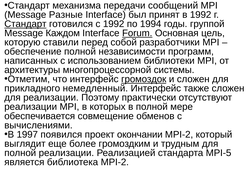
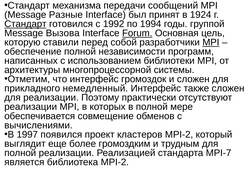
в 1992: 1992 -> 1924 (201, 15)
Каждом: Каждом -> Вызова (63, 33)
MPI underline: none -> present (211, 42)
громоздок underline: present -> none (144, 79)
окончании: окончании -> кластеров (140, 134)
MPI-5: MPI-5 -> MPI-7 (219, 153)
